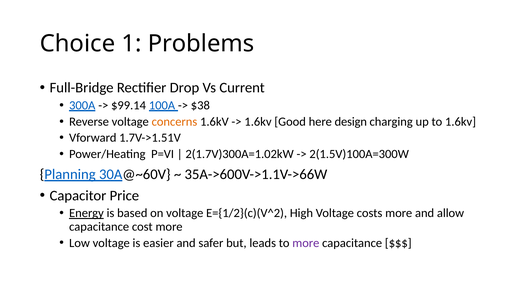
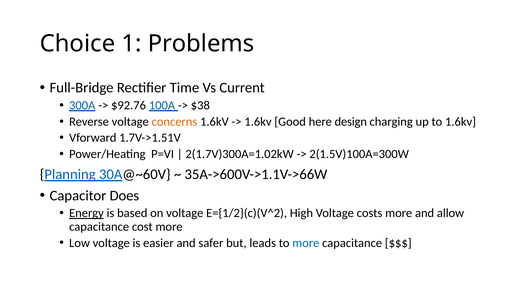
Drop: Drop -> Time (184, 88)
$99.14: $99.14 -> $92.76 (129, 106)
Price: Price -> Does (124, 196)
more colour: purple -> blue (306, 243)
